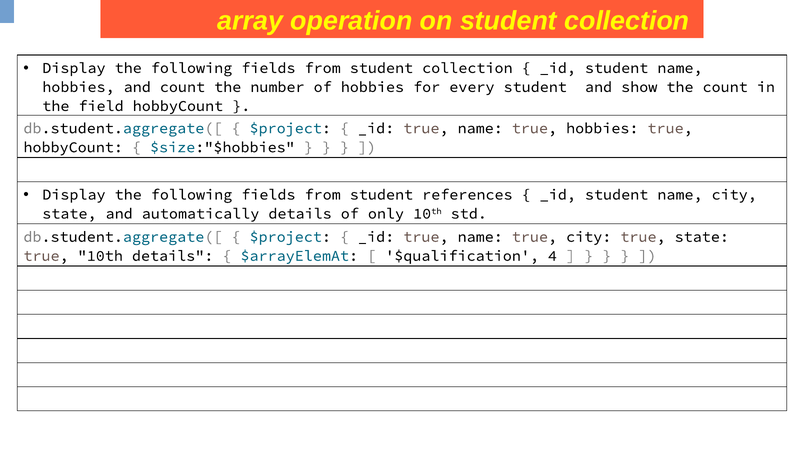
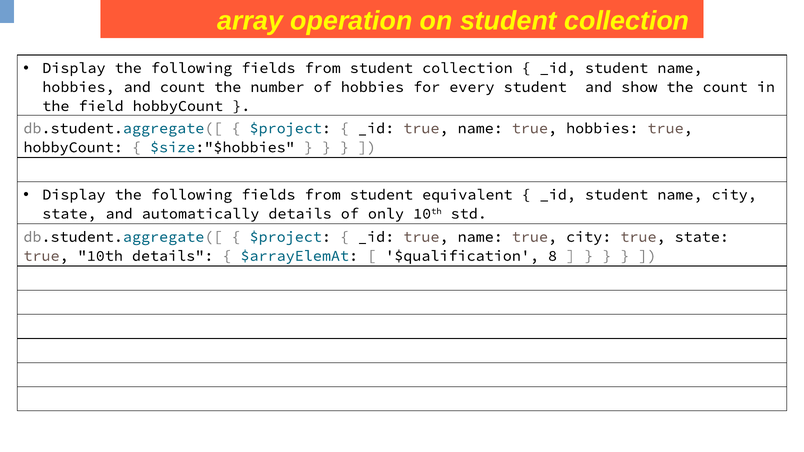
references: references -> equivalent (467, 195)
4: 4 -> 8 (553, 256)
